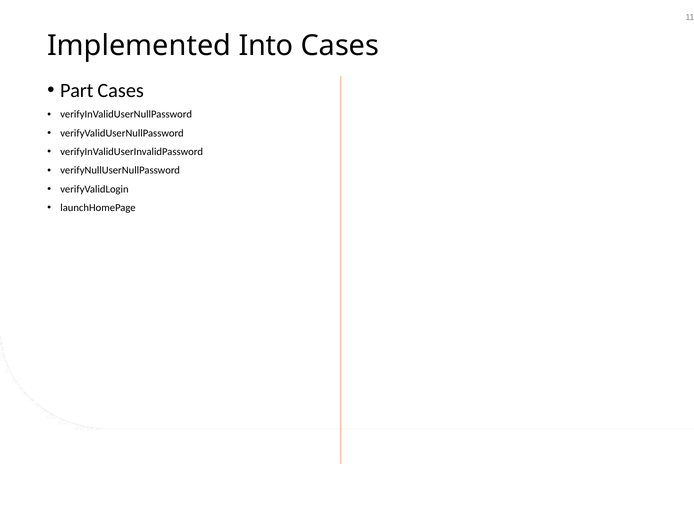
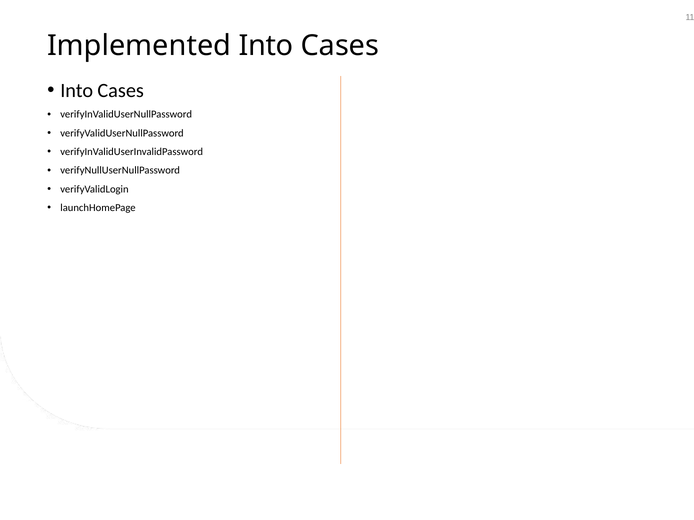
Part: Part -> Into (77, 91)
